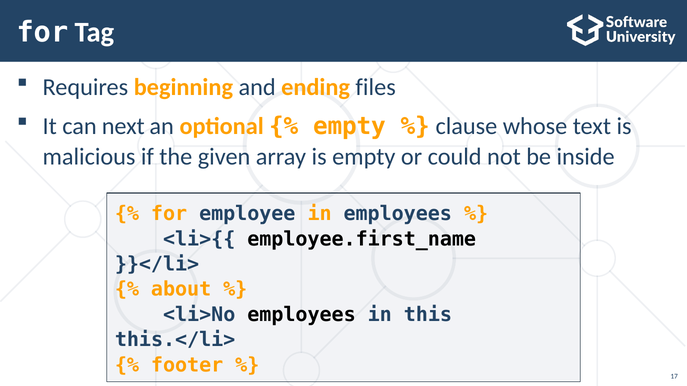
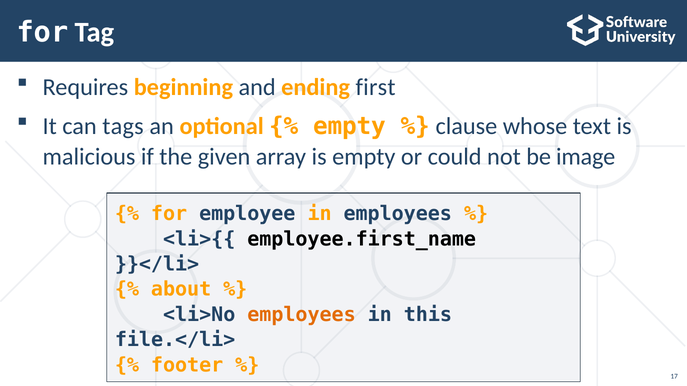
files: files -> first (376, 87)
next: next -> tags (123, 126)
inside: inside -> image (586, 157)
employees colour: black -> orange (302, 315)
this.</li>: this.</li> -> file.</li> (175, 340)
